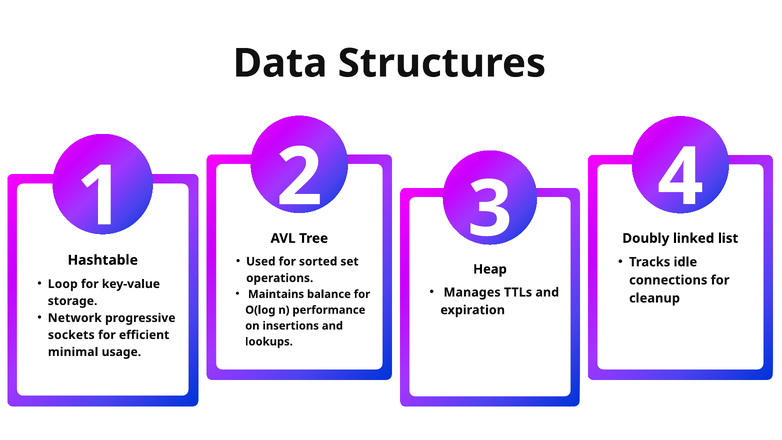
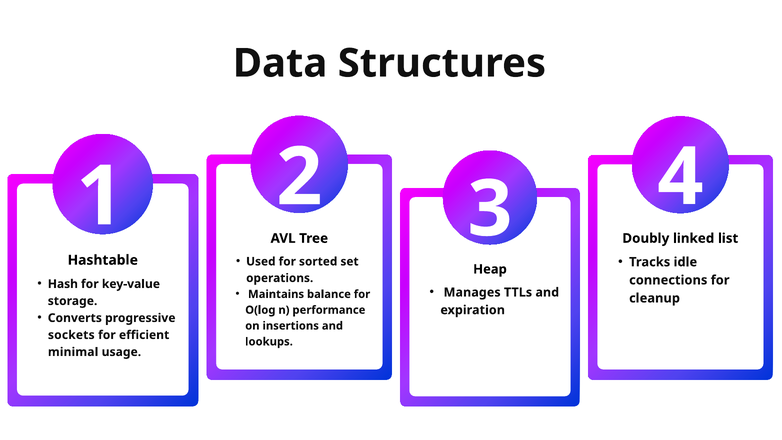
Loop: Loop -> Hash (63, 284)
Network: Network -> Converts (75, 318)
